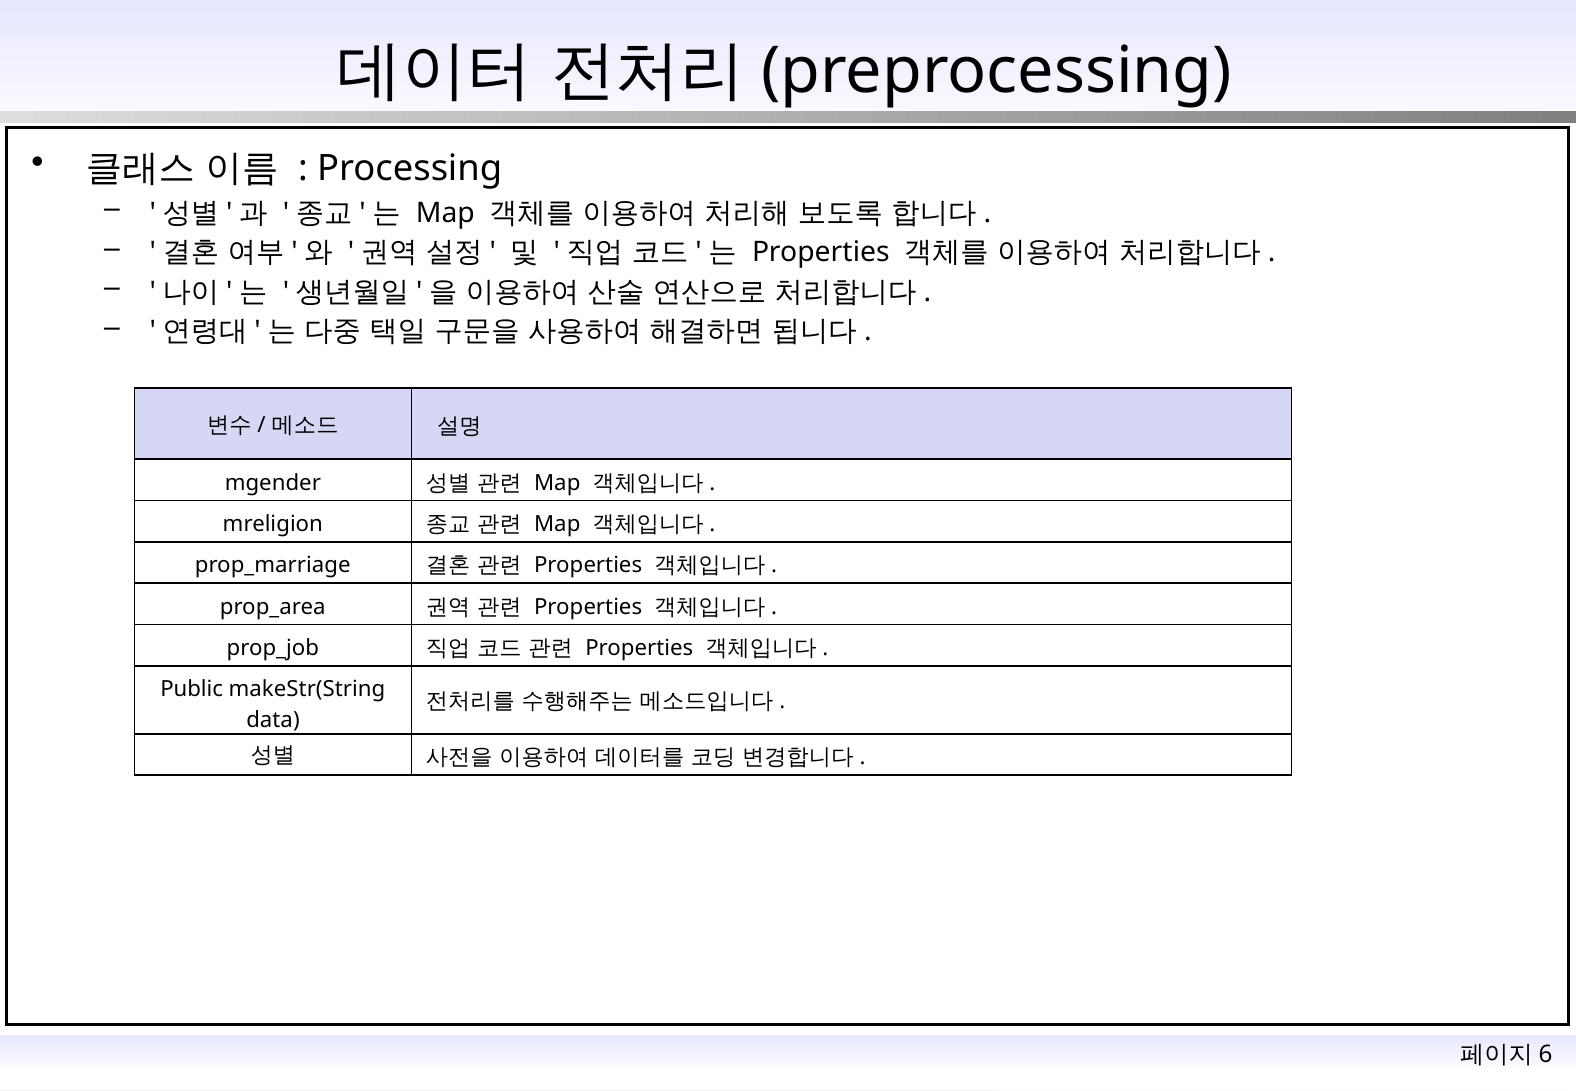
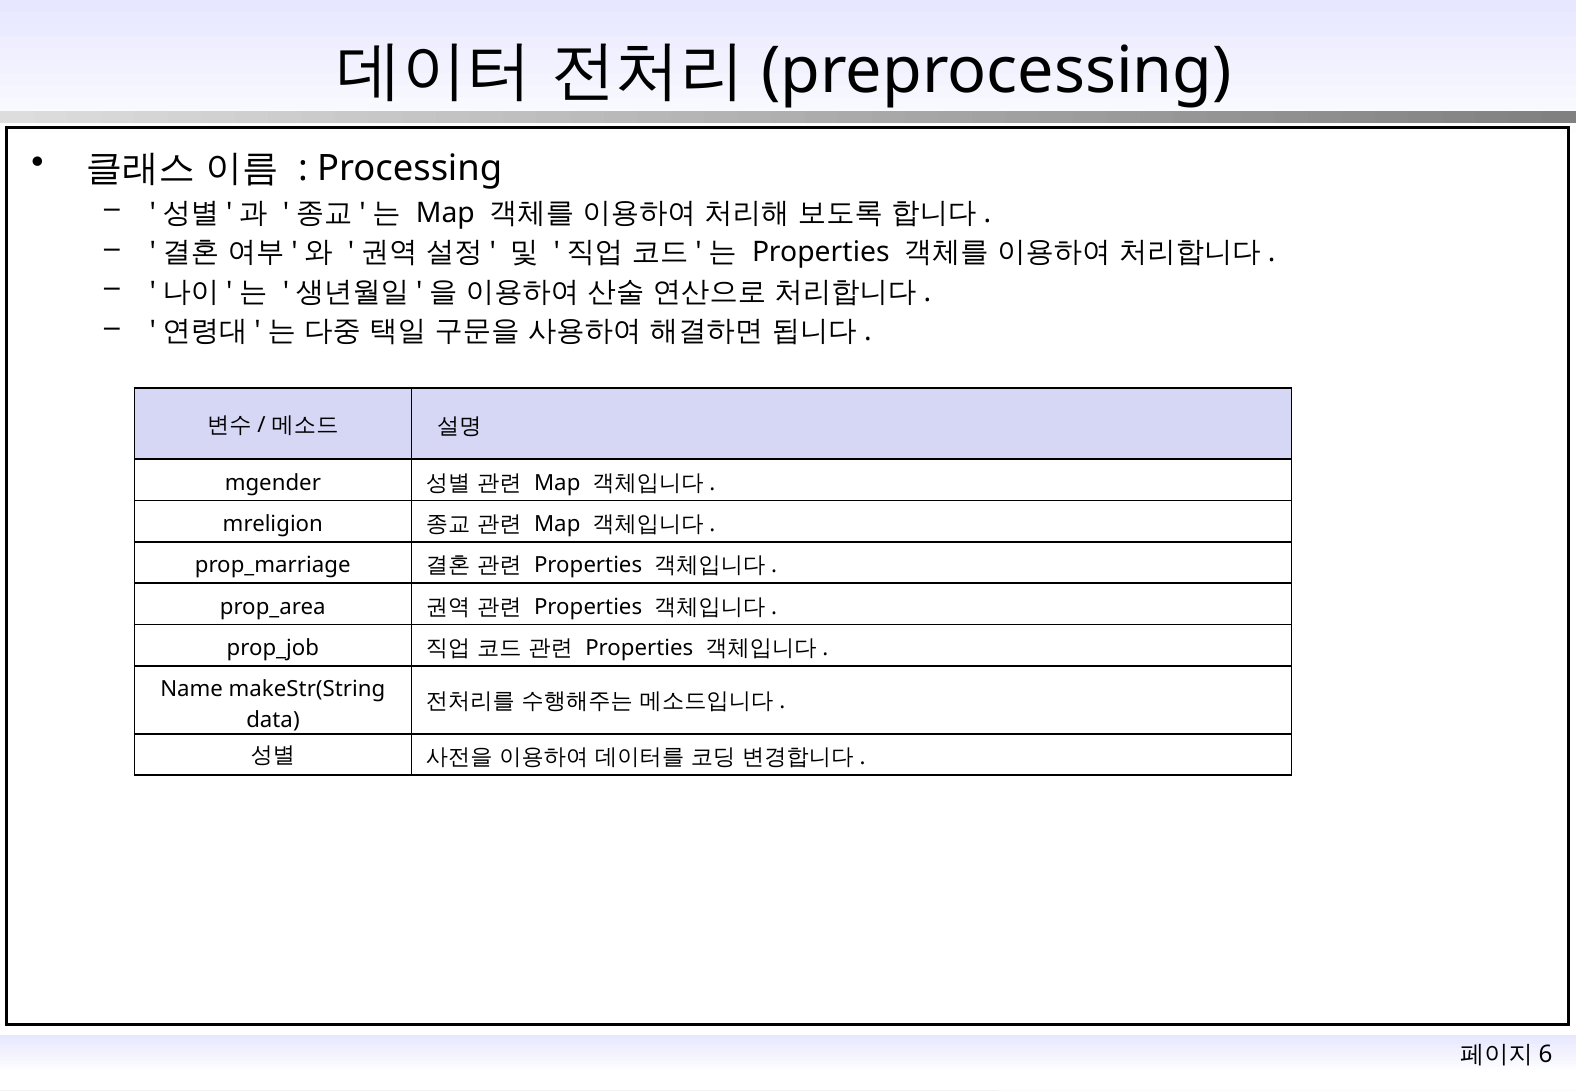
Public: Public -> Name (192, 689)
